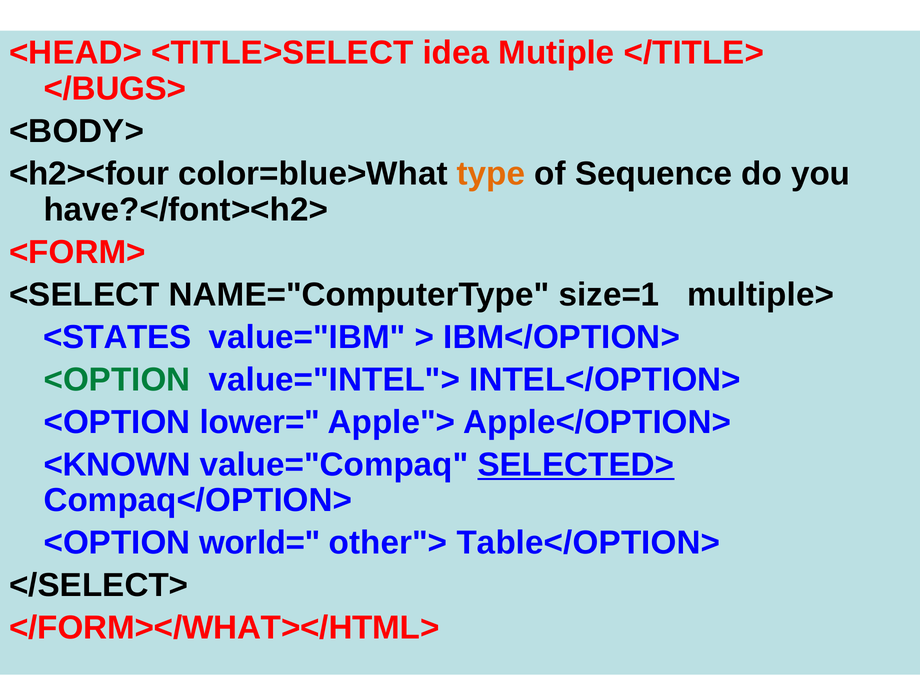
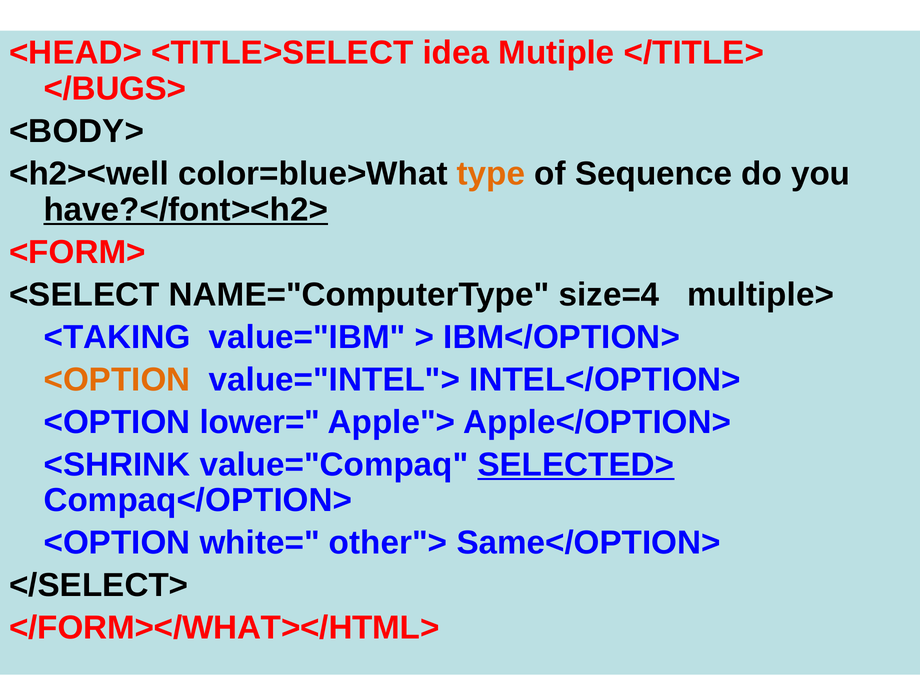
<h2><four: <h2><four -> <h2><well (89, 174)
have?</font><h2> underline: none -> present (186, 210)
size=1: size=1 -> size=4 (609, 295)
<STATES: <STATES -> <TAKING (117, 337)
<OPTION colour: green -> orange (117, 380)
<KNOWN: <KNOWN -> <SHRINK (117, 465)
world=: world= -> white= (260, 543)
Table</OPTION>: Table</OPTION> -> Same</OPTION> (588, 543)
